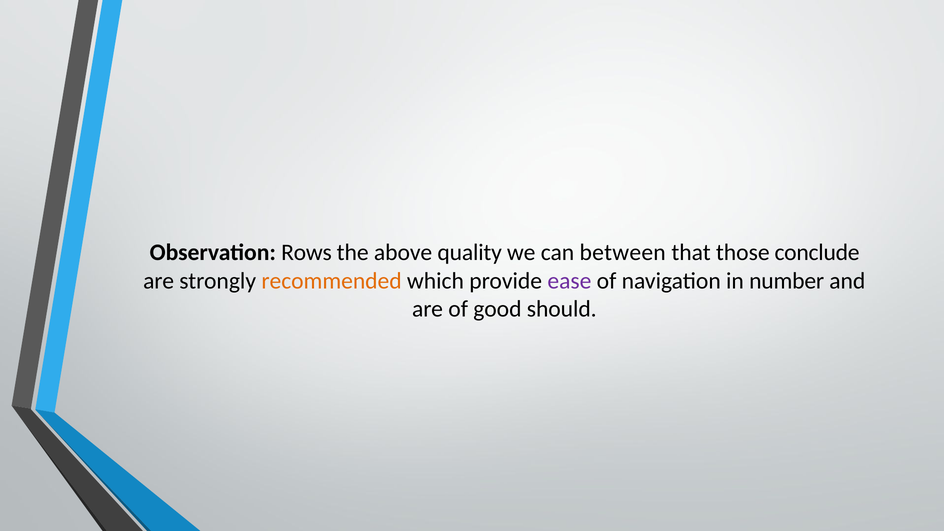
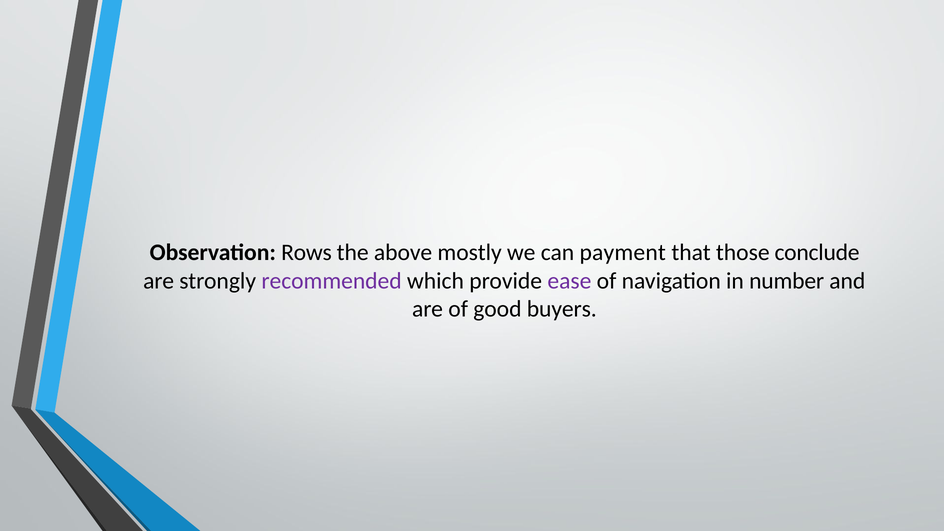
quality: quality -> mostly (470, 252)
between: between -> payment (623, 252)
recommended colour: orange -> purple (332, 281)
should: should -> buyers (562, 309)
